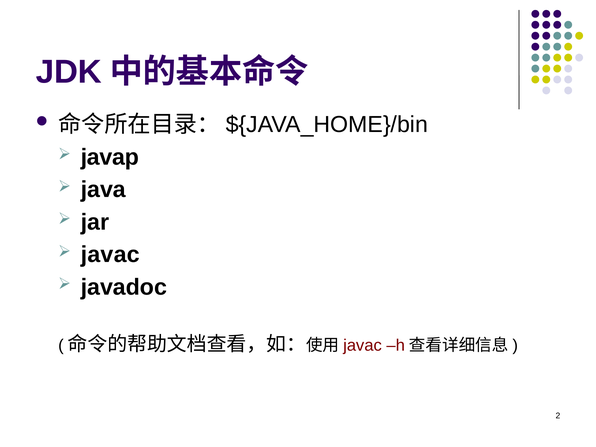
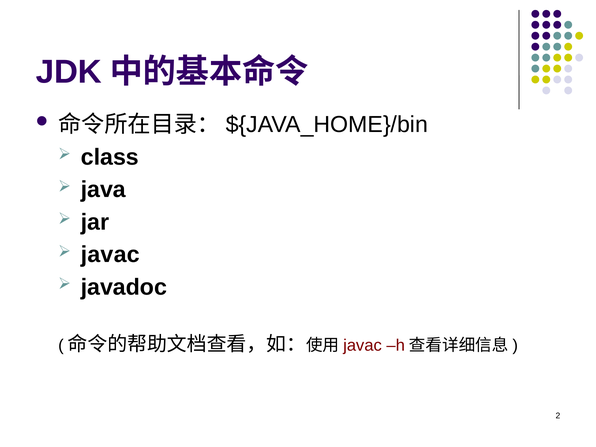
javap: javap -> class (110, 157)
